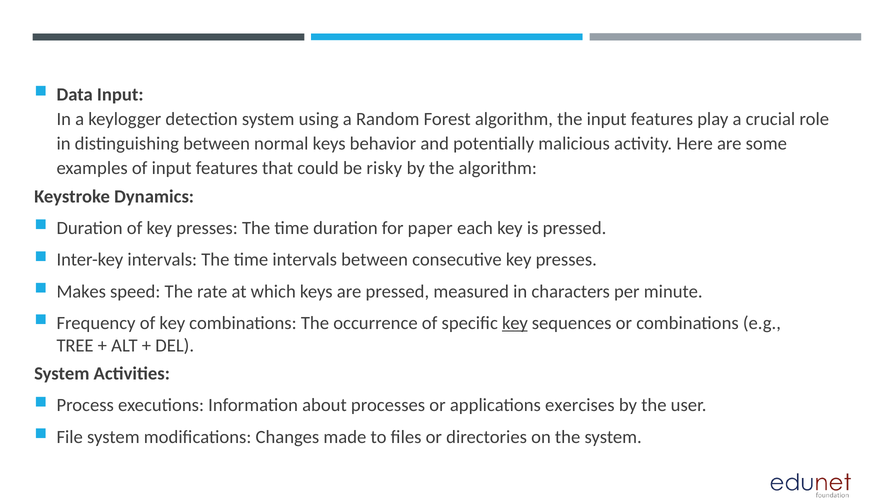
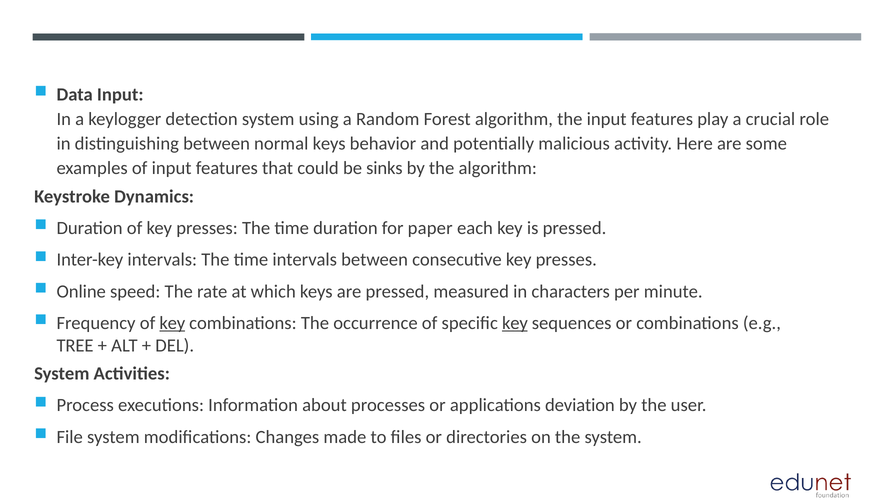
risky: risky -> sinks (384, 168)
Makes: Makes -> Online (81, 291)
key underline: none -> present (172, 323)
exercises: exercises -> deviation (580, 405)
